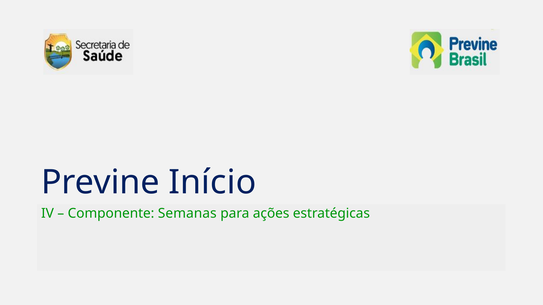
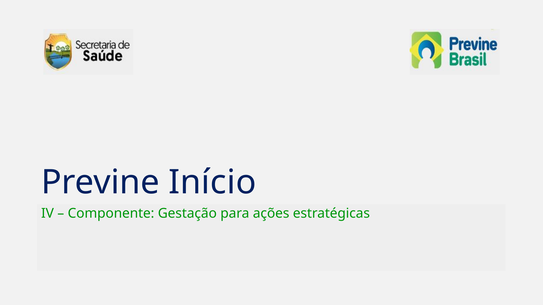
Semanas: Semanas -> Gestação (187, 214)
